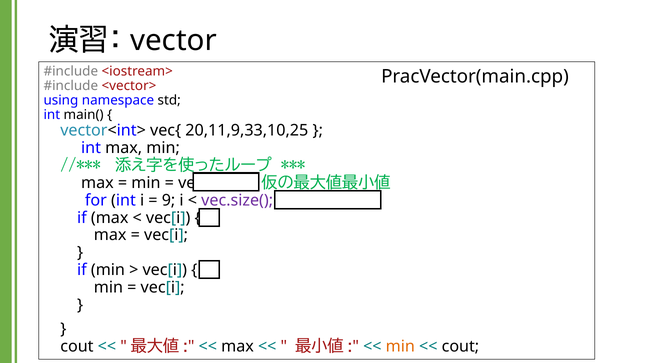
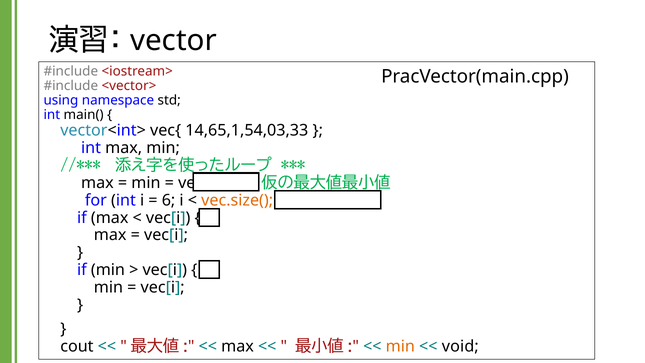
20,11,9,33,10,25: 20,11,9,33,10,25 -> 14,65,1,54,03,33 (247, 131)
9: 9 -> 6 (169, 200)
vec.size( colour: purple -> orange (237, 200)
cout: cout -> void (460, 346)
